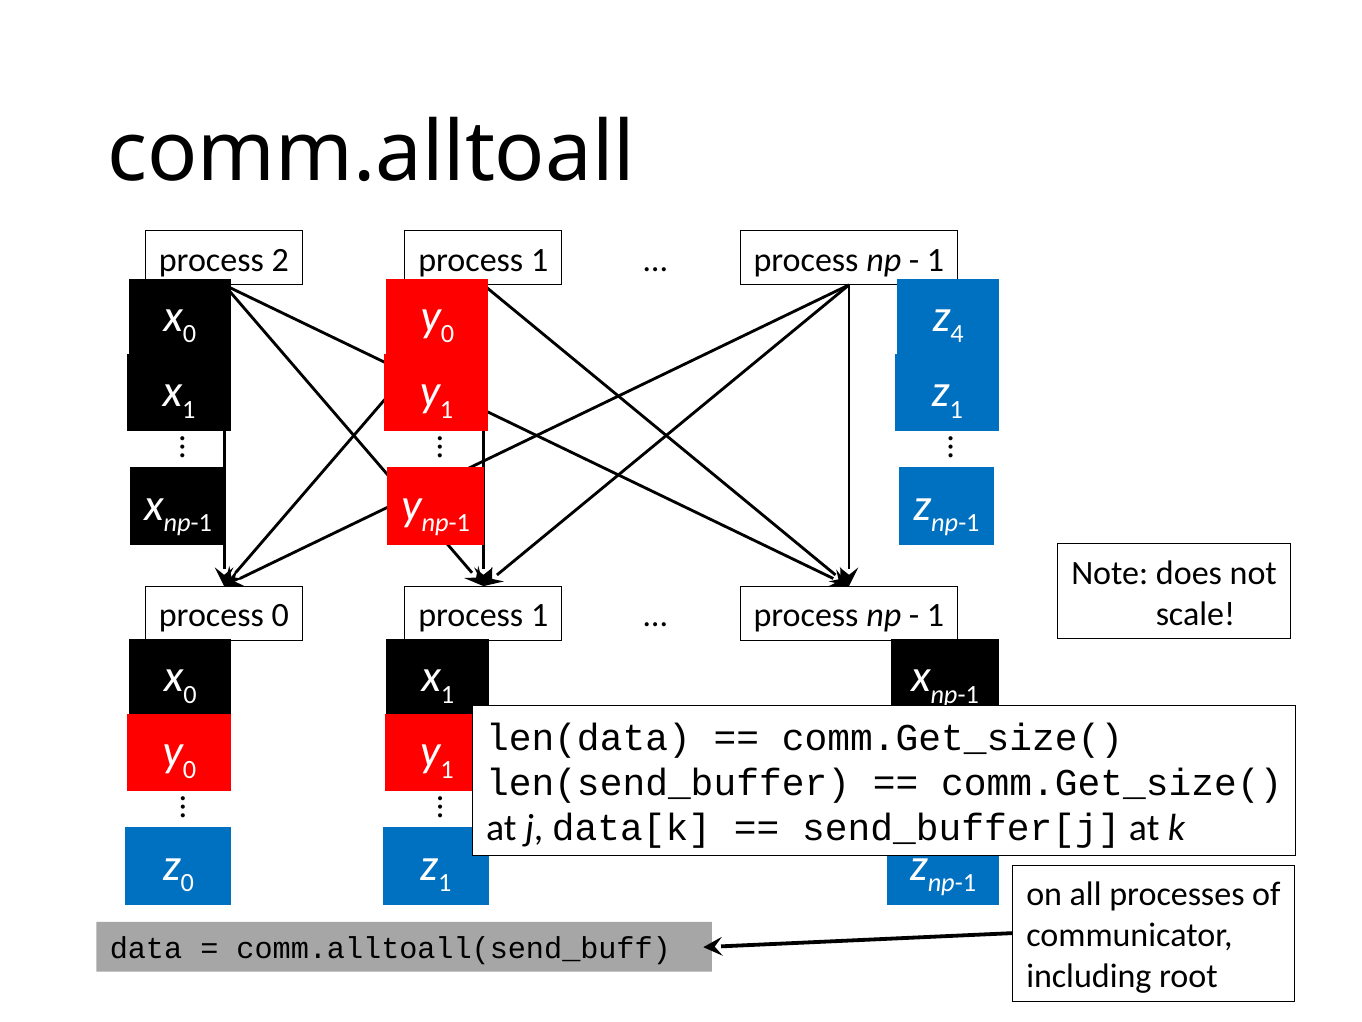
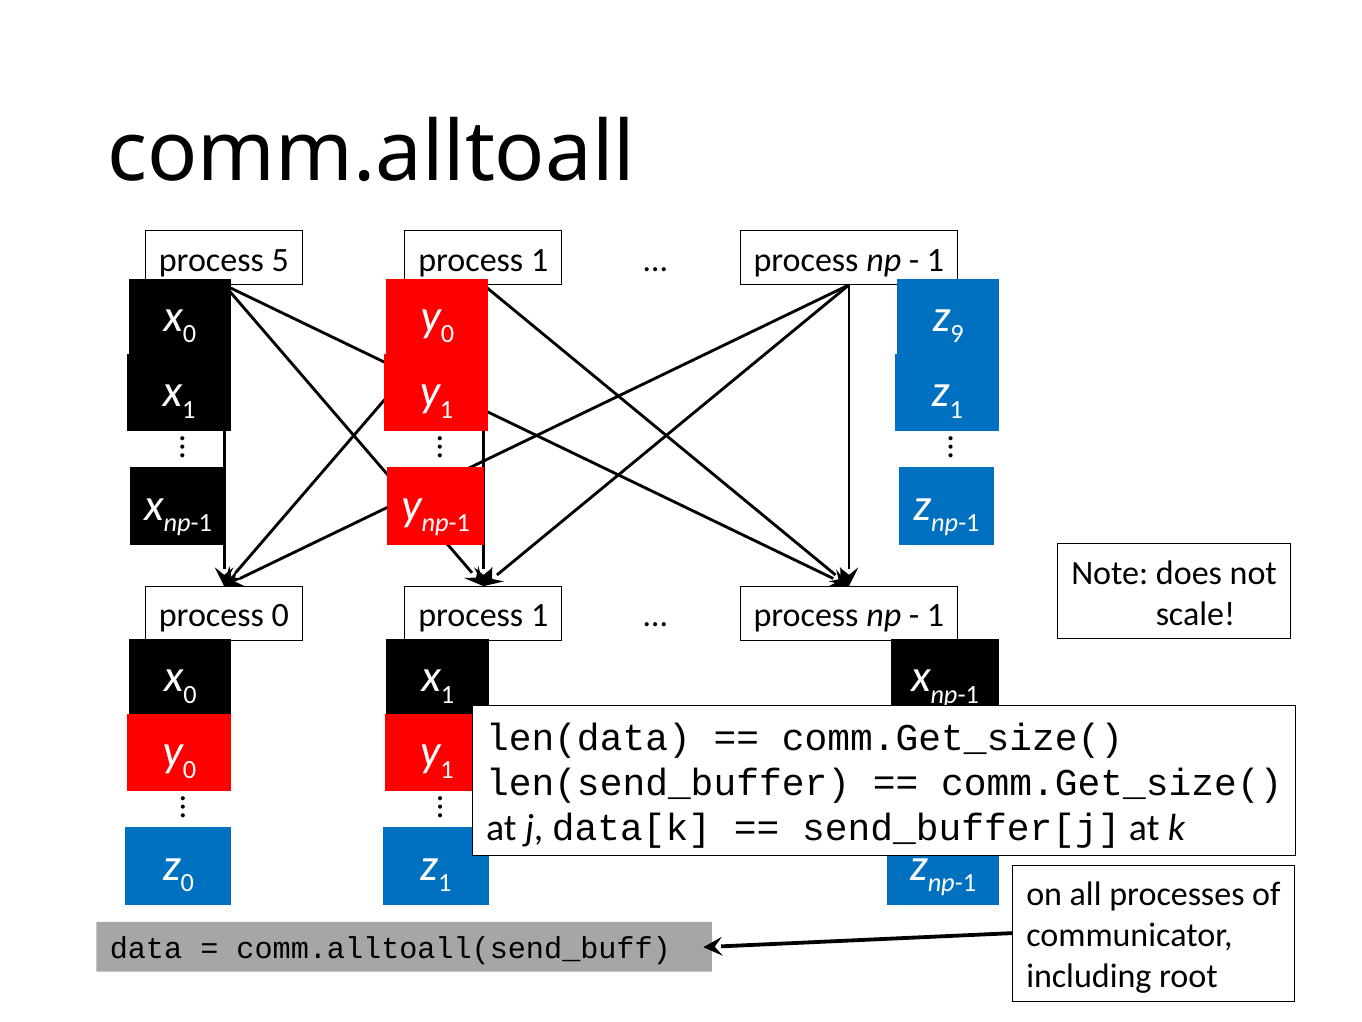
2: 2 -> 5 (280, 260)
4: 4 -> 9 (957, 334)
